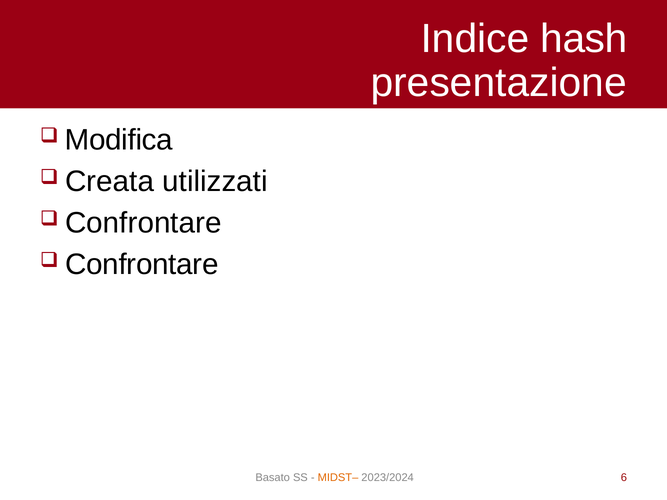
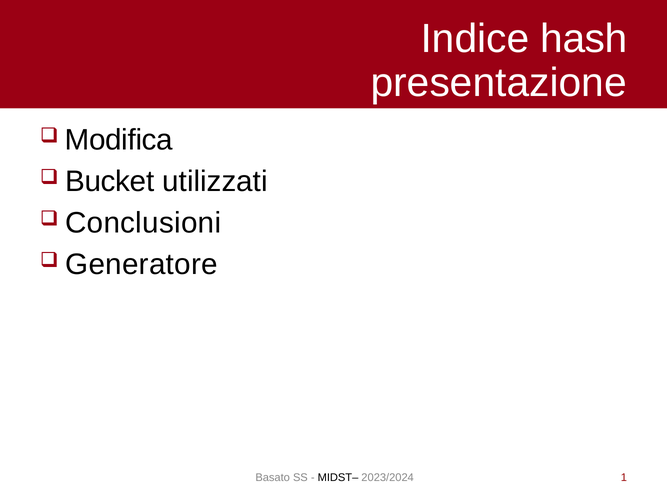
Creata: Creata -> Bucket (110, 181)
Confrontare: Confrontare -> Conclusioni (143, 223)
Confrontare: Confrontare -> Generatore (141, 265)
MIDST– colour: orange -> black (338, 478)
6: 6 -> 1 (624, 478)
